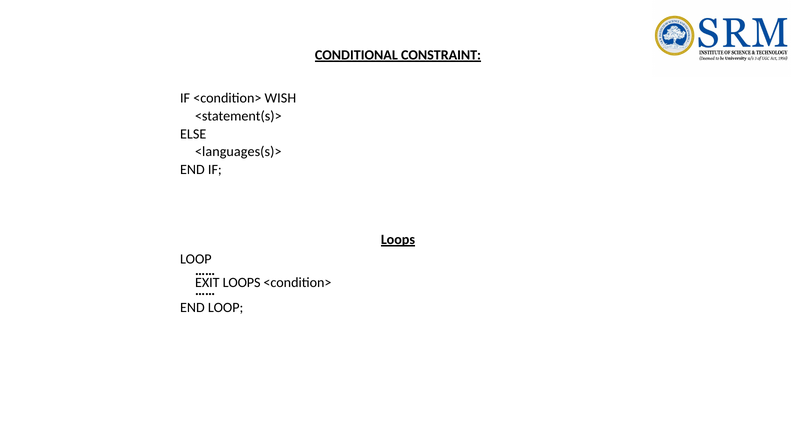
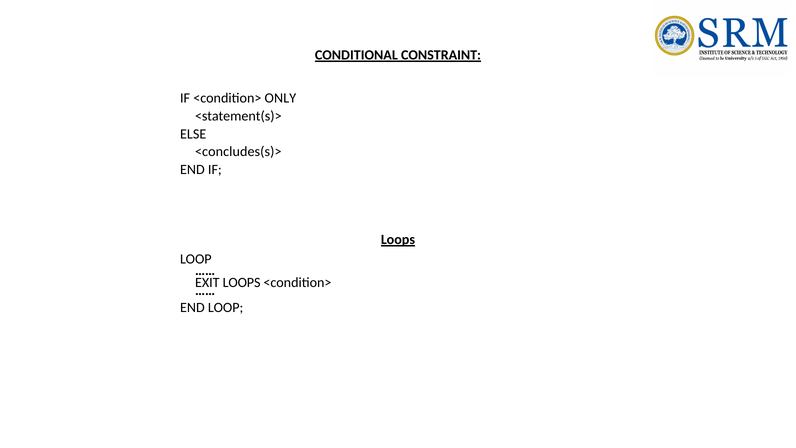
WISH: WISH -> ONLY (280, 98)
<languages(s)>: <languages(s)> -> <concludes(s)> (238, 152)
